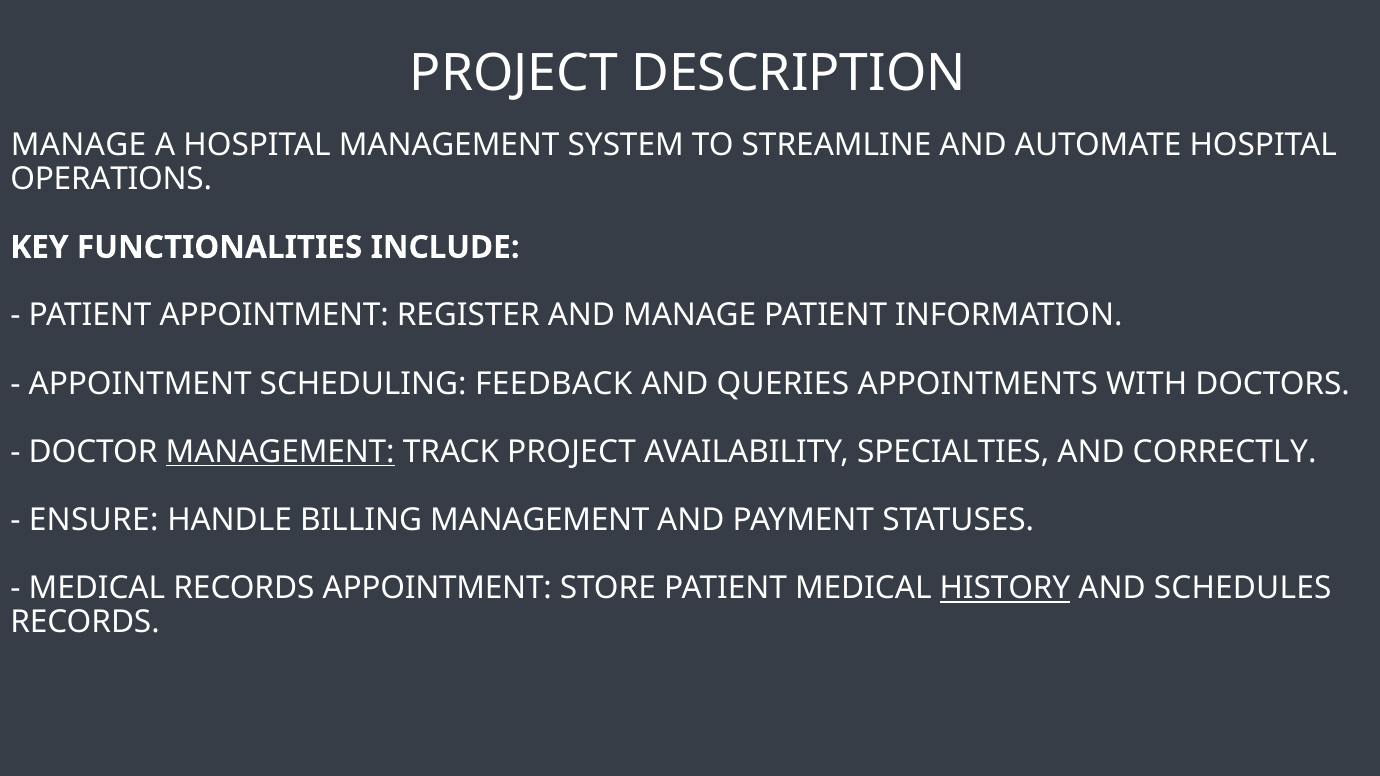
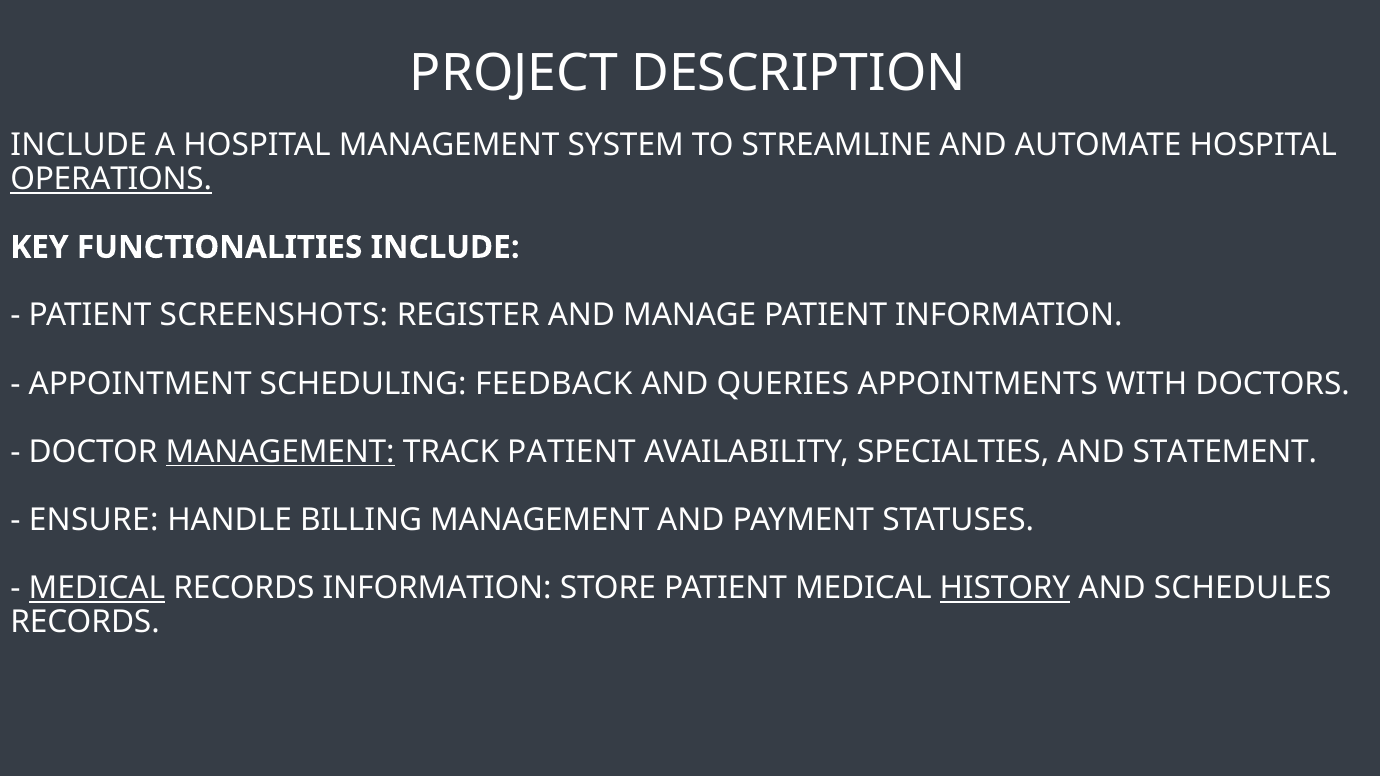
MANAGE: MANAGE -> INCLUDE (79, 145)
OPERATIONS underline: none -> present (111, 179)
PATIENT APPOINTMENT: APPOINTMENT -> SCREENSHOTS (274, 316)
TRACK PROJECT: PROJECT -> PATIENT (571, 452)
CORRECTLY: CORRECTLY -> STATEMENT (1225, 452)
MEDICAL underline: none -> present (97, 588)
RECORDS APPOINTMENT: APPOINTMENT -> INFORMATION (437, 588)
